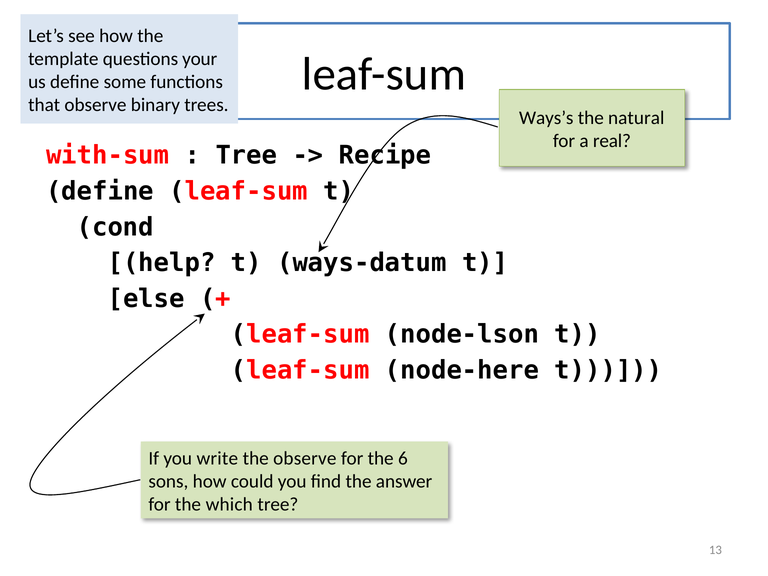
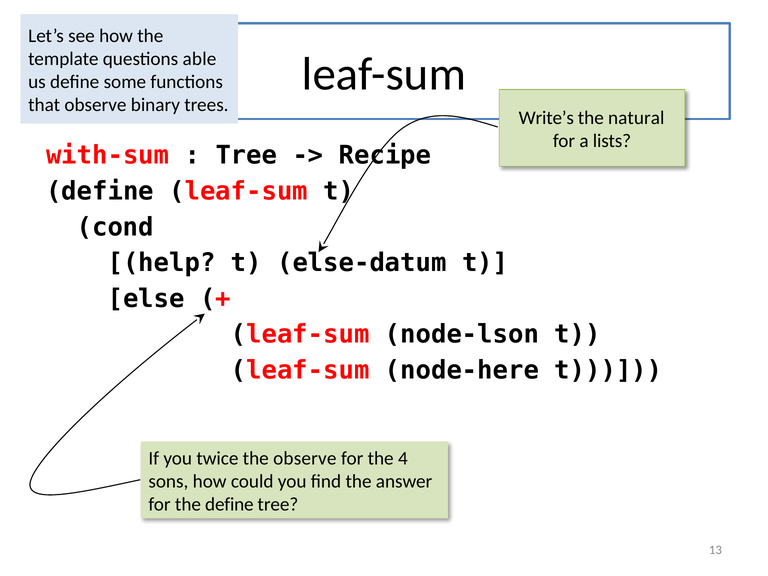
your: your -> able (200, 59)
Ways’s: Ways’s -> Write’s (546, 118)
real: real -> lists (612, 141)
ways-datum: ways-datum -> else-datum (362, 263)
write: write -> twice (217, 458)
6: 6 -> 4 (403, 458)
the which: which -> define (229, 504)
